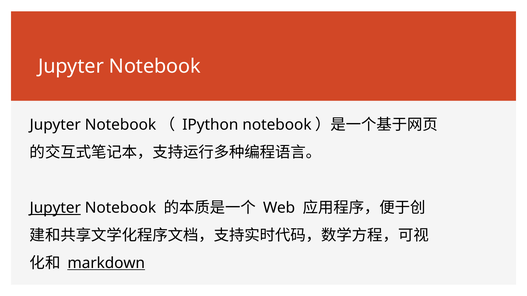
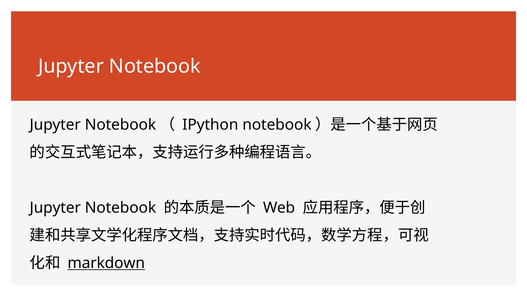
Jupyter underline: present -> none (55, 208)
